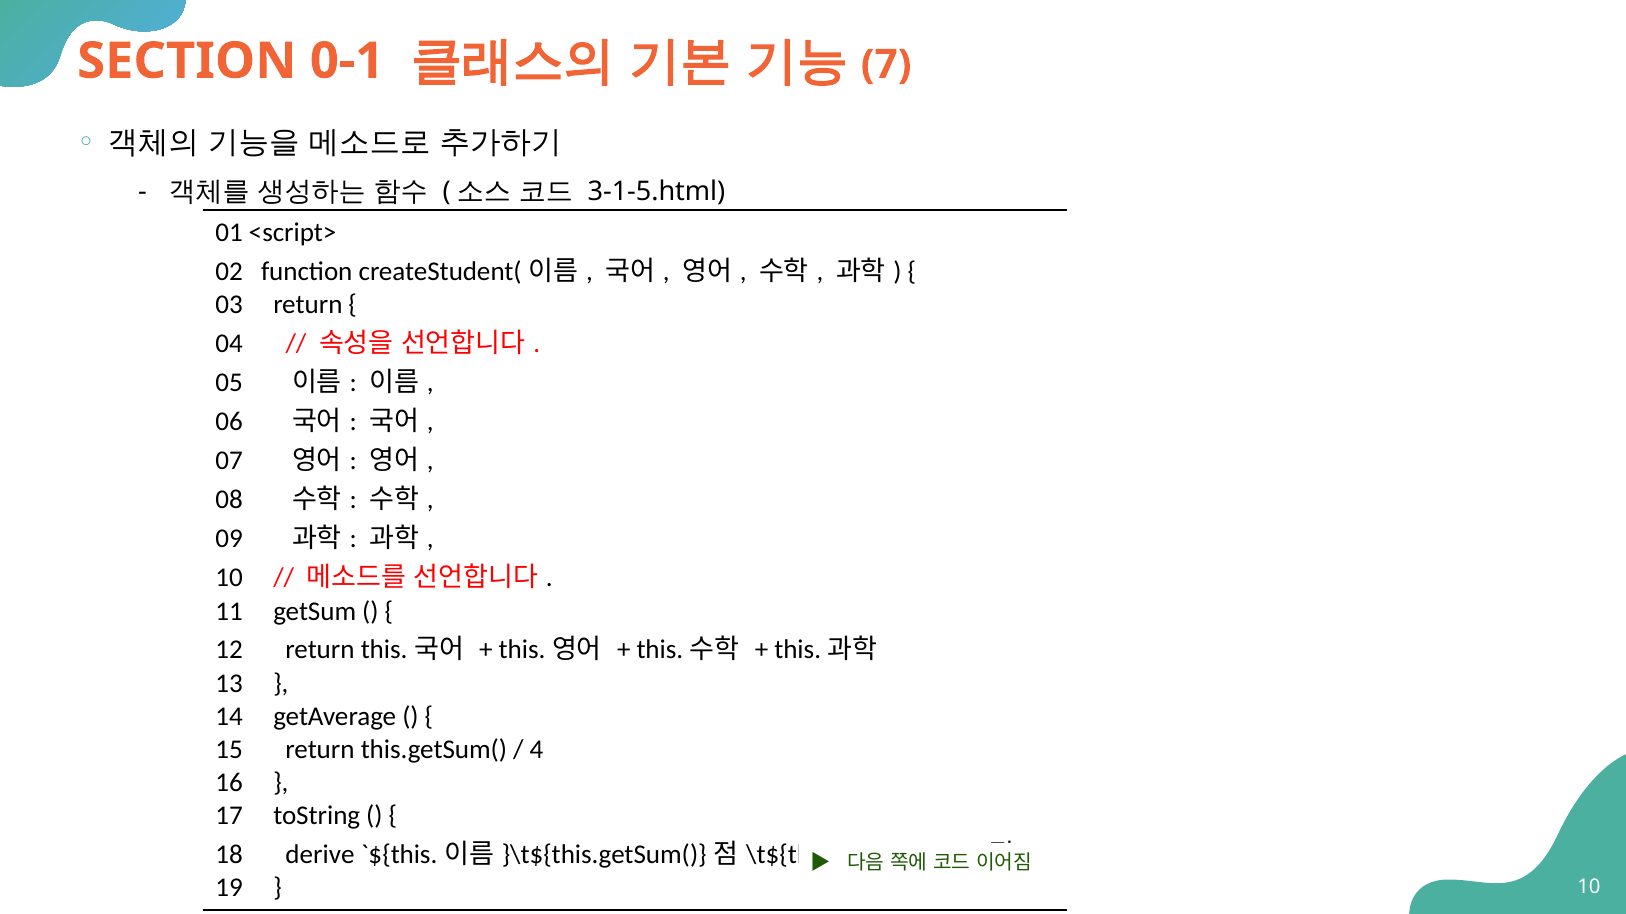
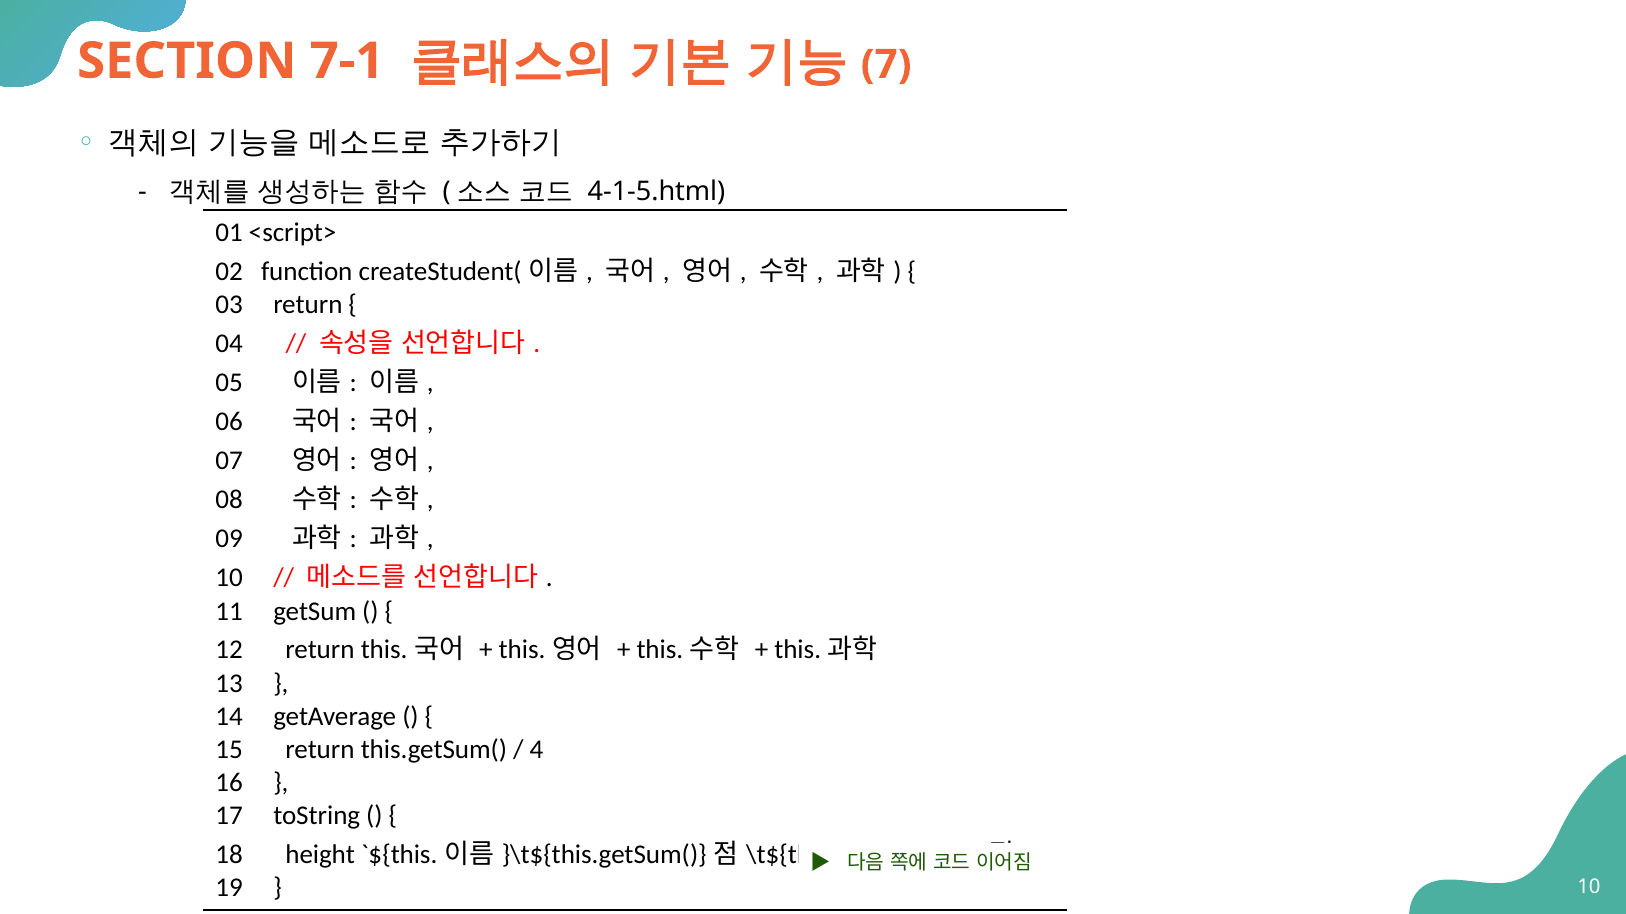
0-1: 0-1 -> 7-1 (347, 61)
3-1-5.html: 3-1-5.html -> 4-1-5.html (656, 192)
derive: derive -> height (320, 855)
